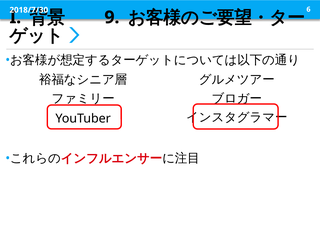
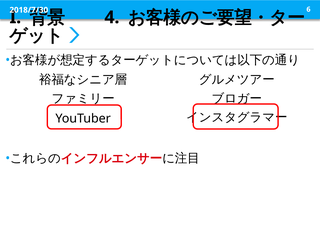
9: 9 -> 4 (112, 17)
